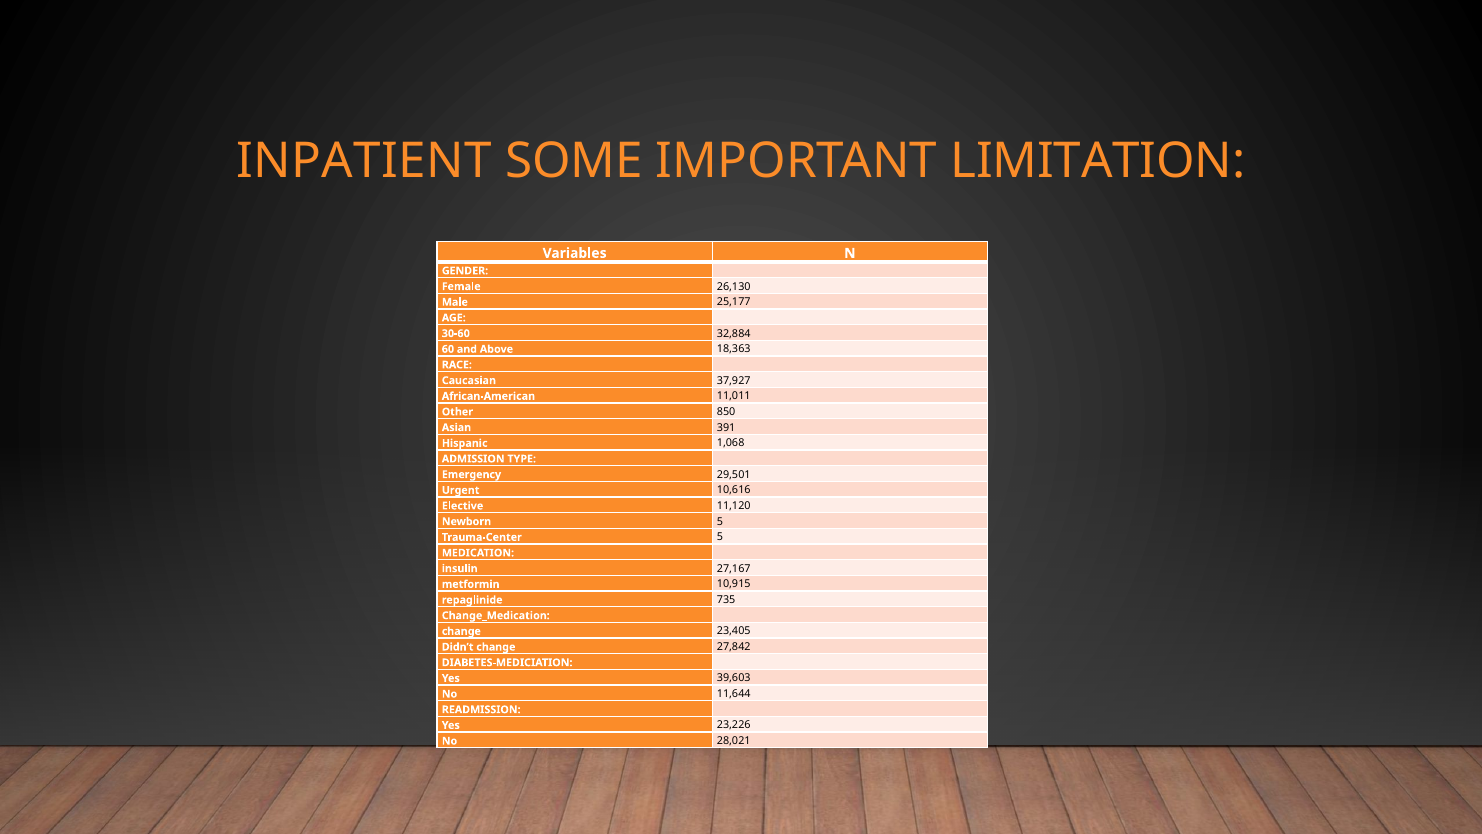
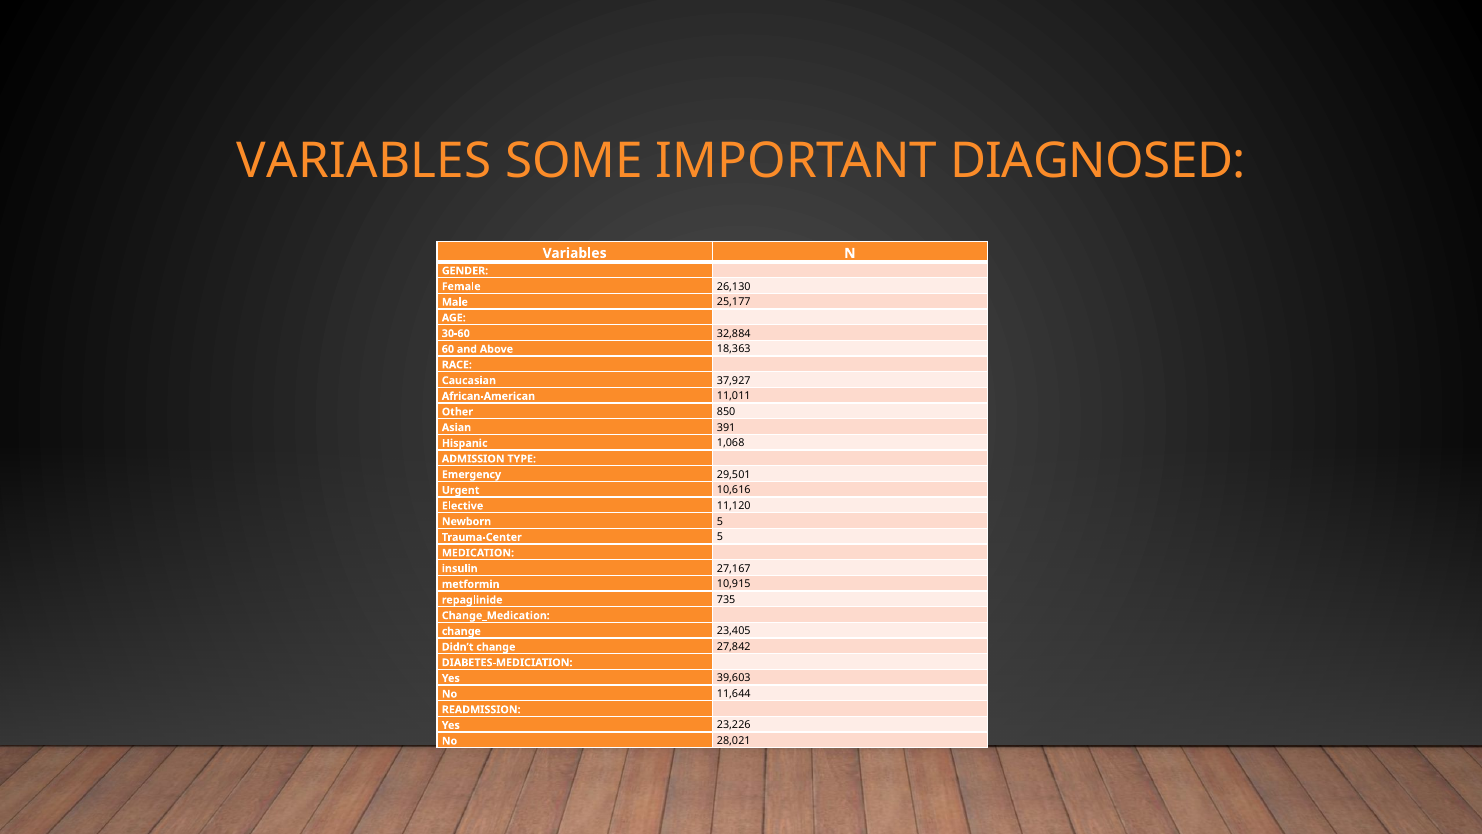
INPATIENT: INPATIENT -> VARIABLES (364, 161)
LIMITATION: LIMITATION -> DIAGNOSED (1098, 161)
